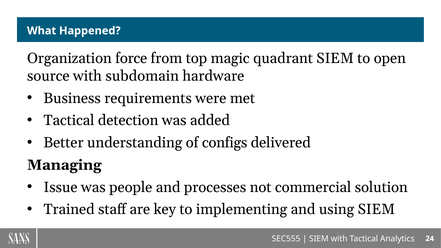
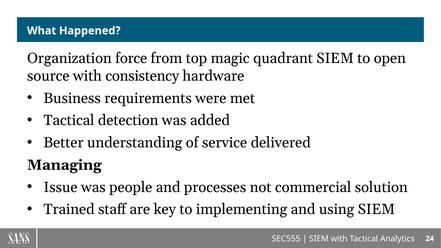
subdomain: subdomain -> consistency (142, 76)
configs: configs -> service (225, 143)
